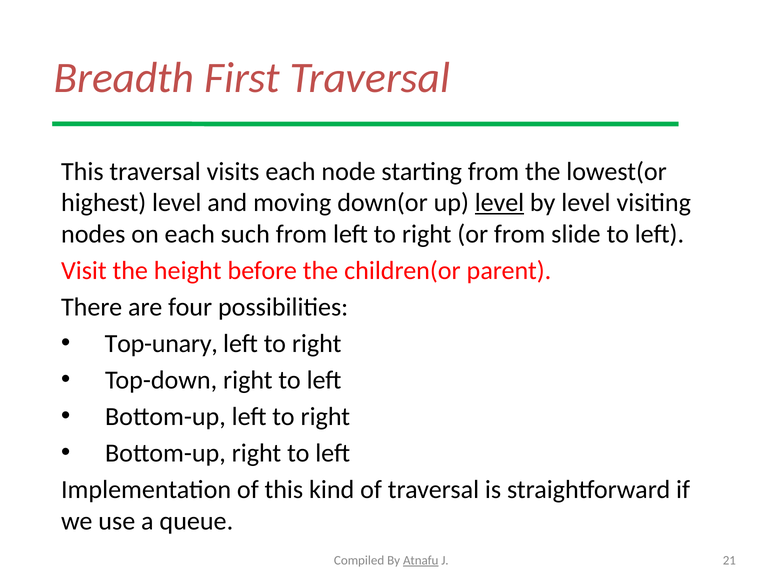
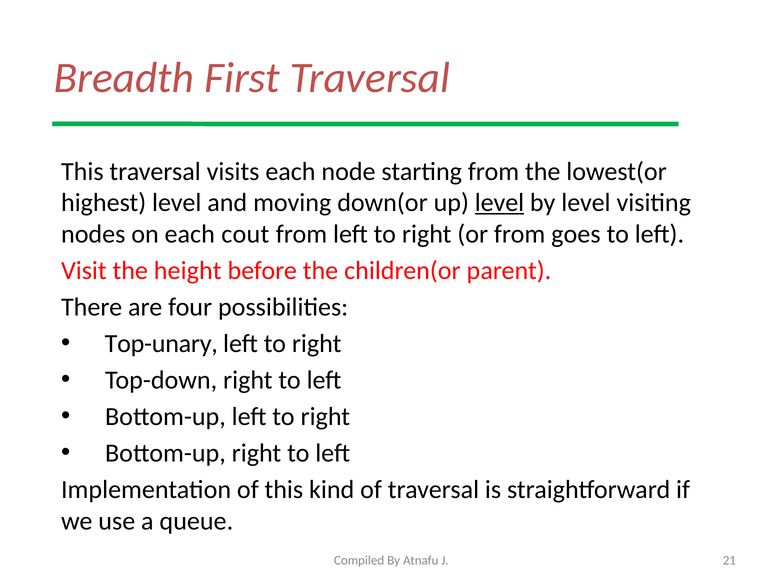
such: such -> cout (245, 234)
slide: slide -> goes (576, 234)
Atnafu underline: present -> none (421, 561)
